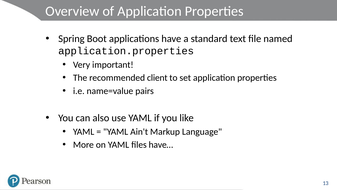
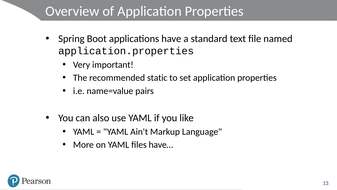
client: client -> static (157, 78)
